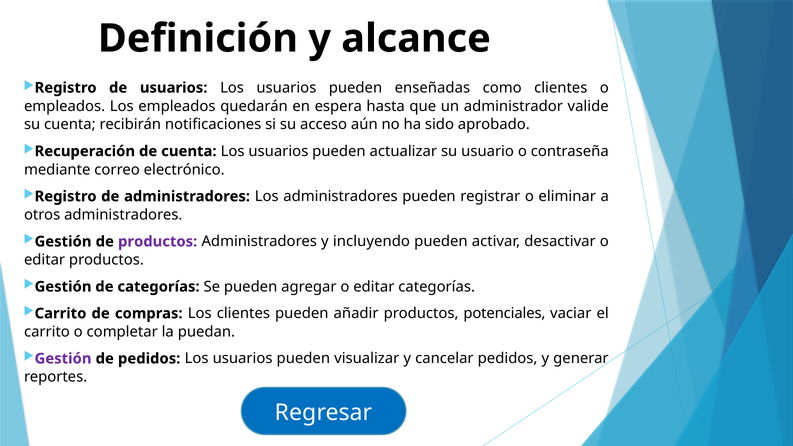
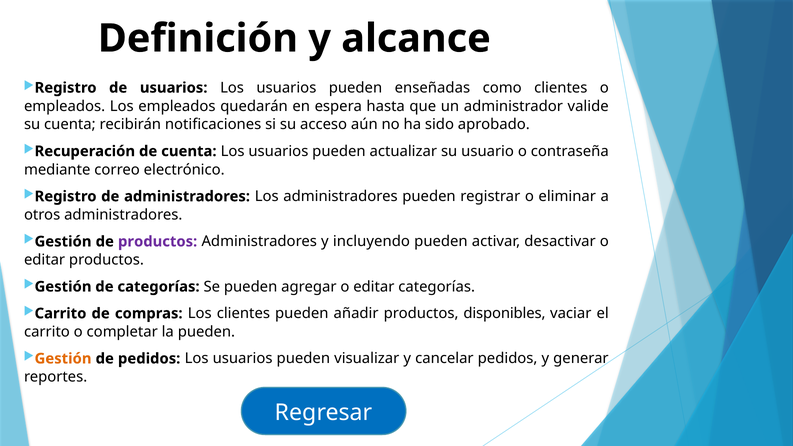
potenciales: potenciales -> disponibles (504, 313)
la puedan: puedan -> pueden (206, 332)
Gestión colour: purple -> orange (63, 359)
